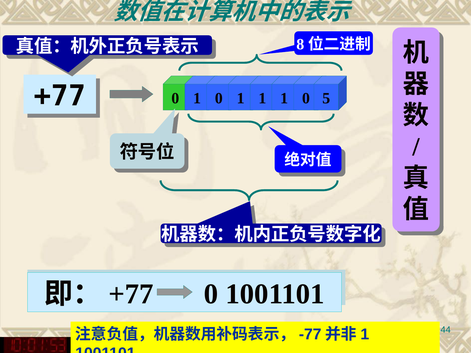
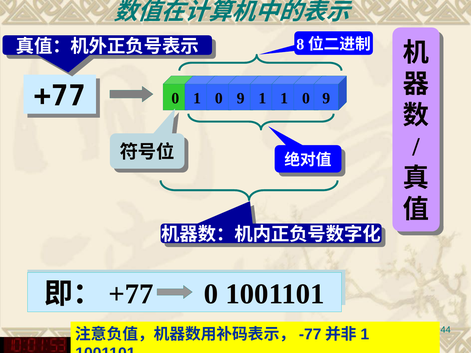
0 1 0 1: 1 -> 9 (241, 98)
1 1 0 5: 5 -> 9 (326, 98)
